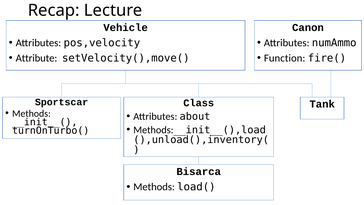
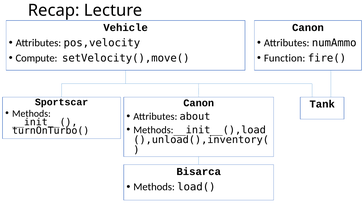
Attribute: Attribute -> Compute (36, 58)
Class: Class -> Canon (199, 103)
